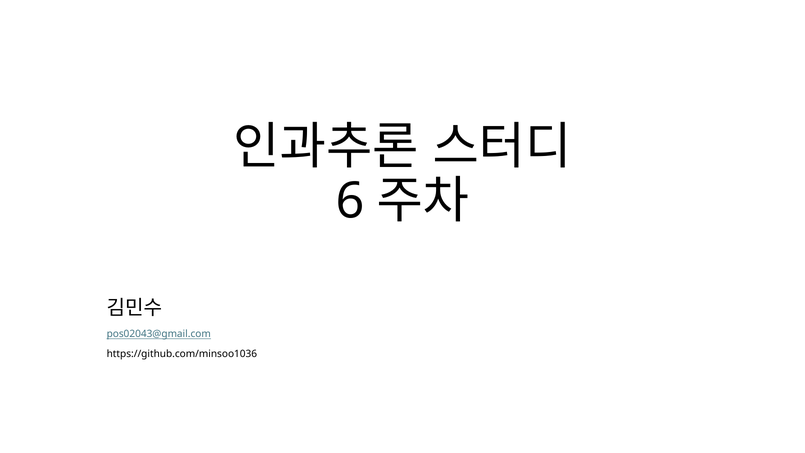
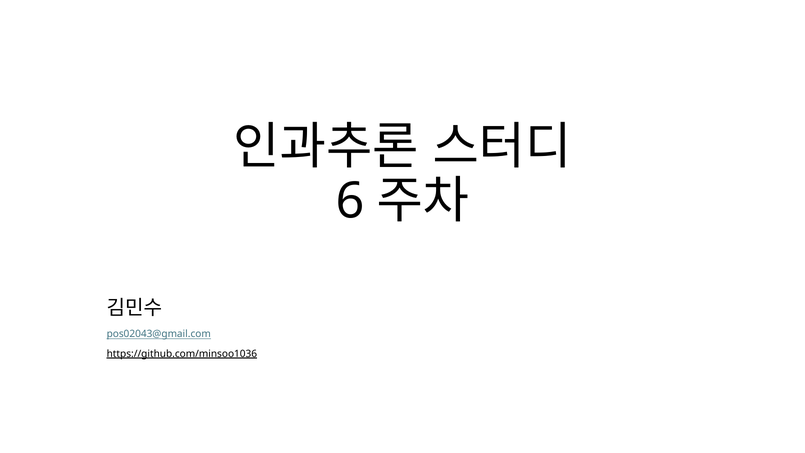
https://github.com/minsoo1036 underline: none -> present (182, 354)
